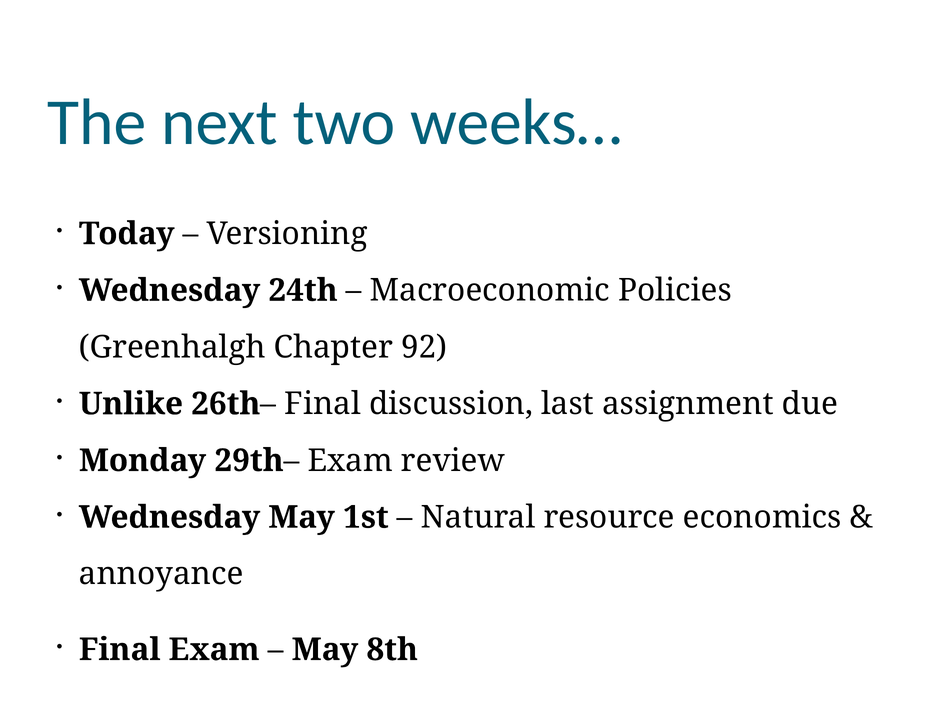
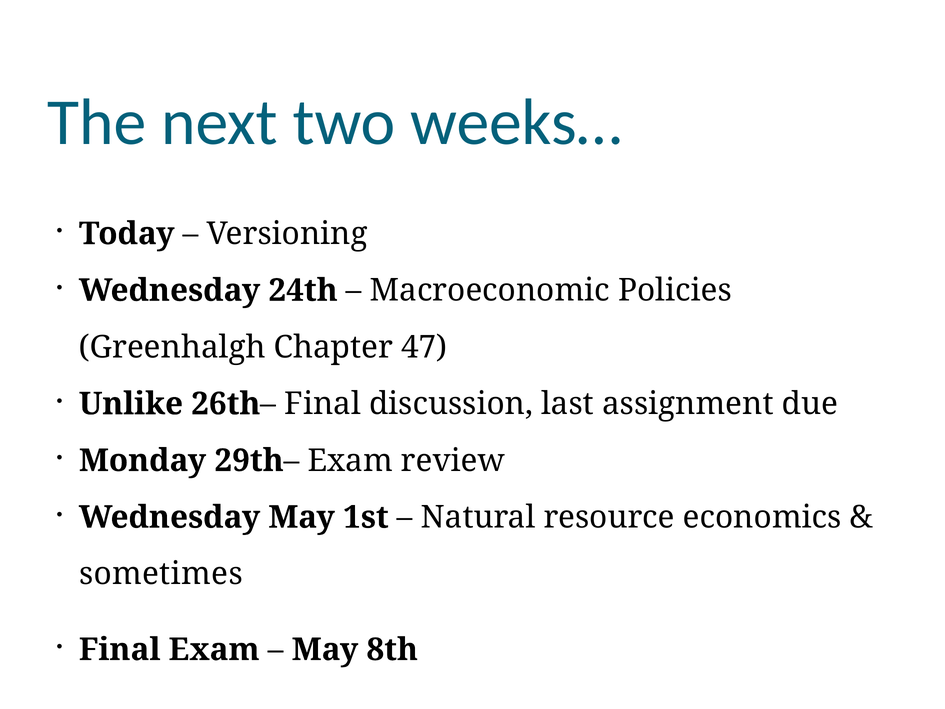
92: 92 -> 47 (424, 347)
annoyance: annoyance -> sometimes (161, 574)
